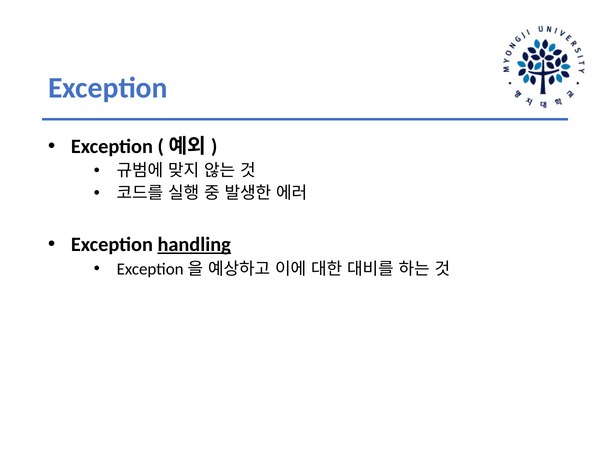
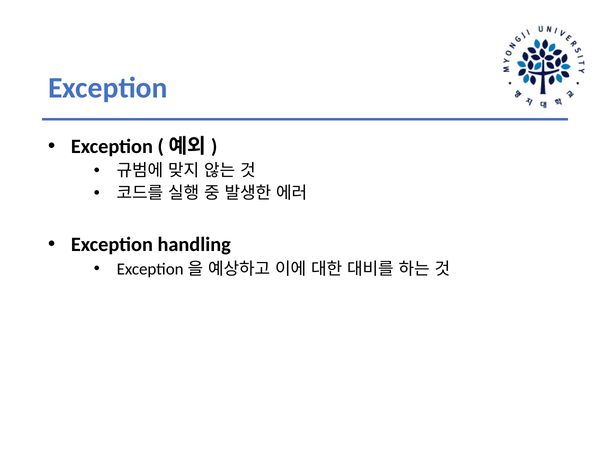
handling underline: present -> none (194, 244)
